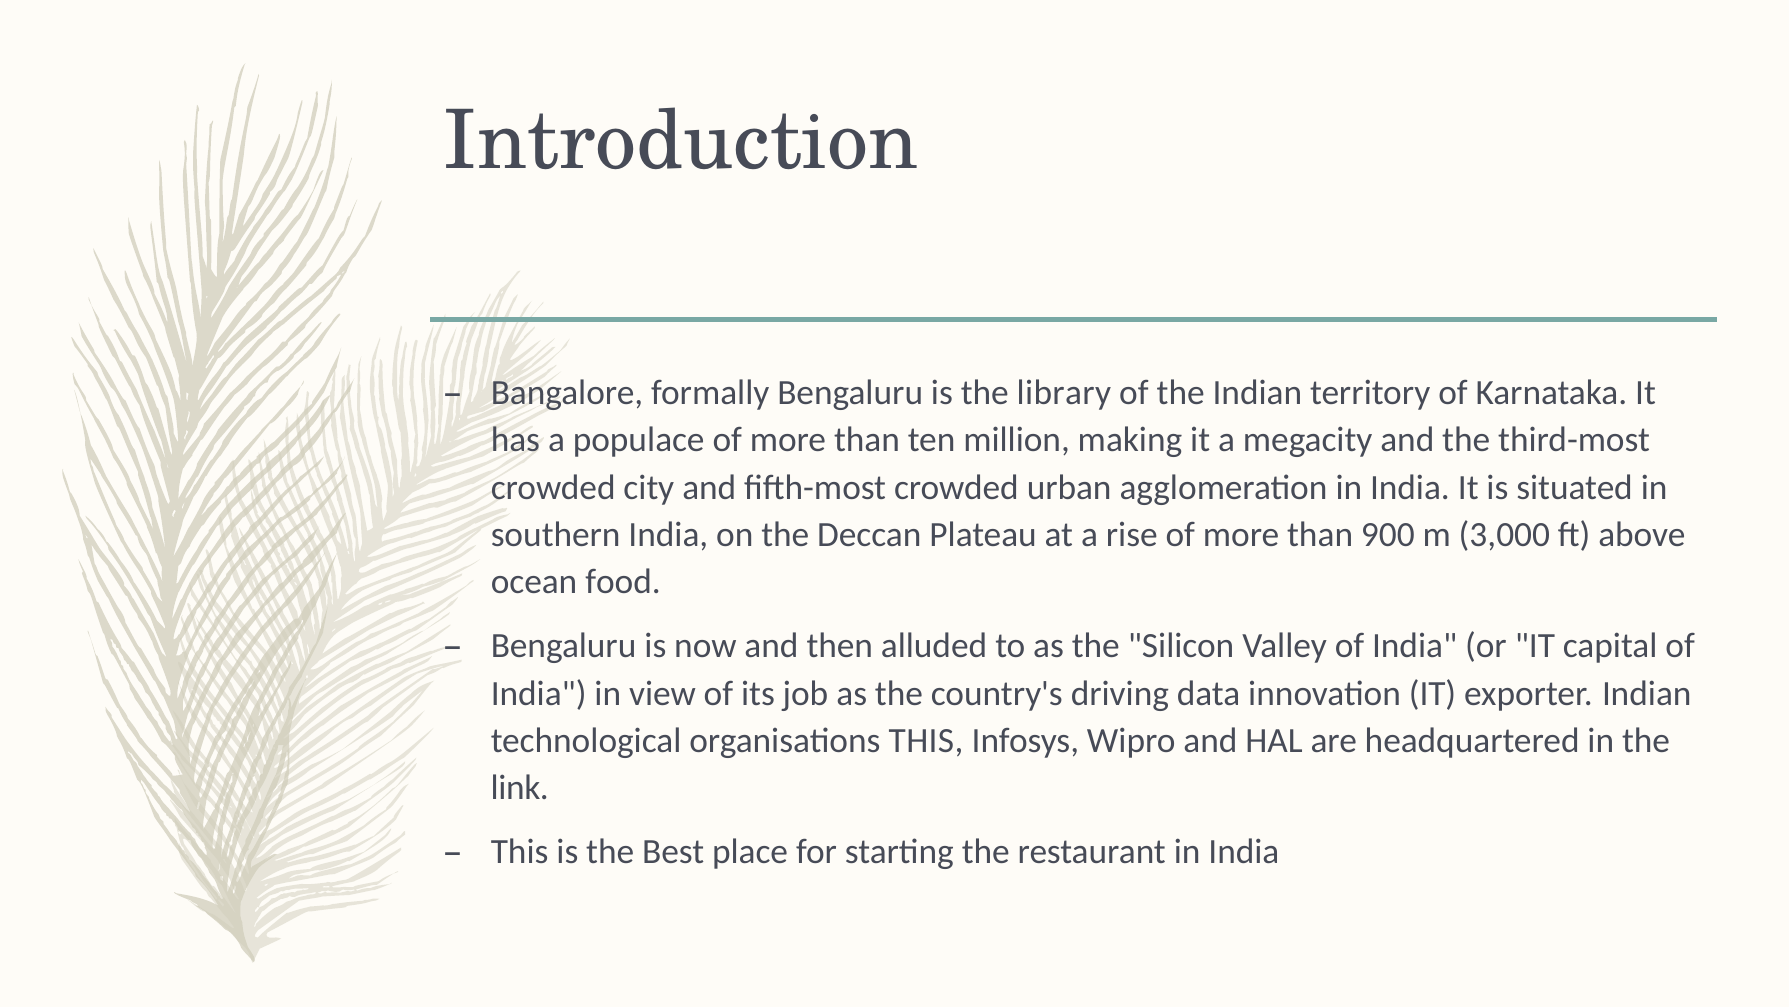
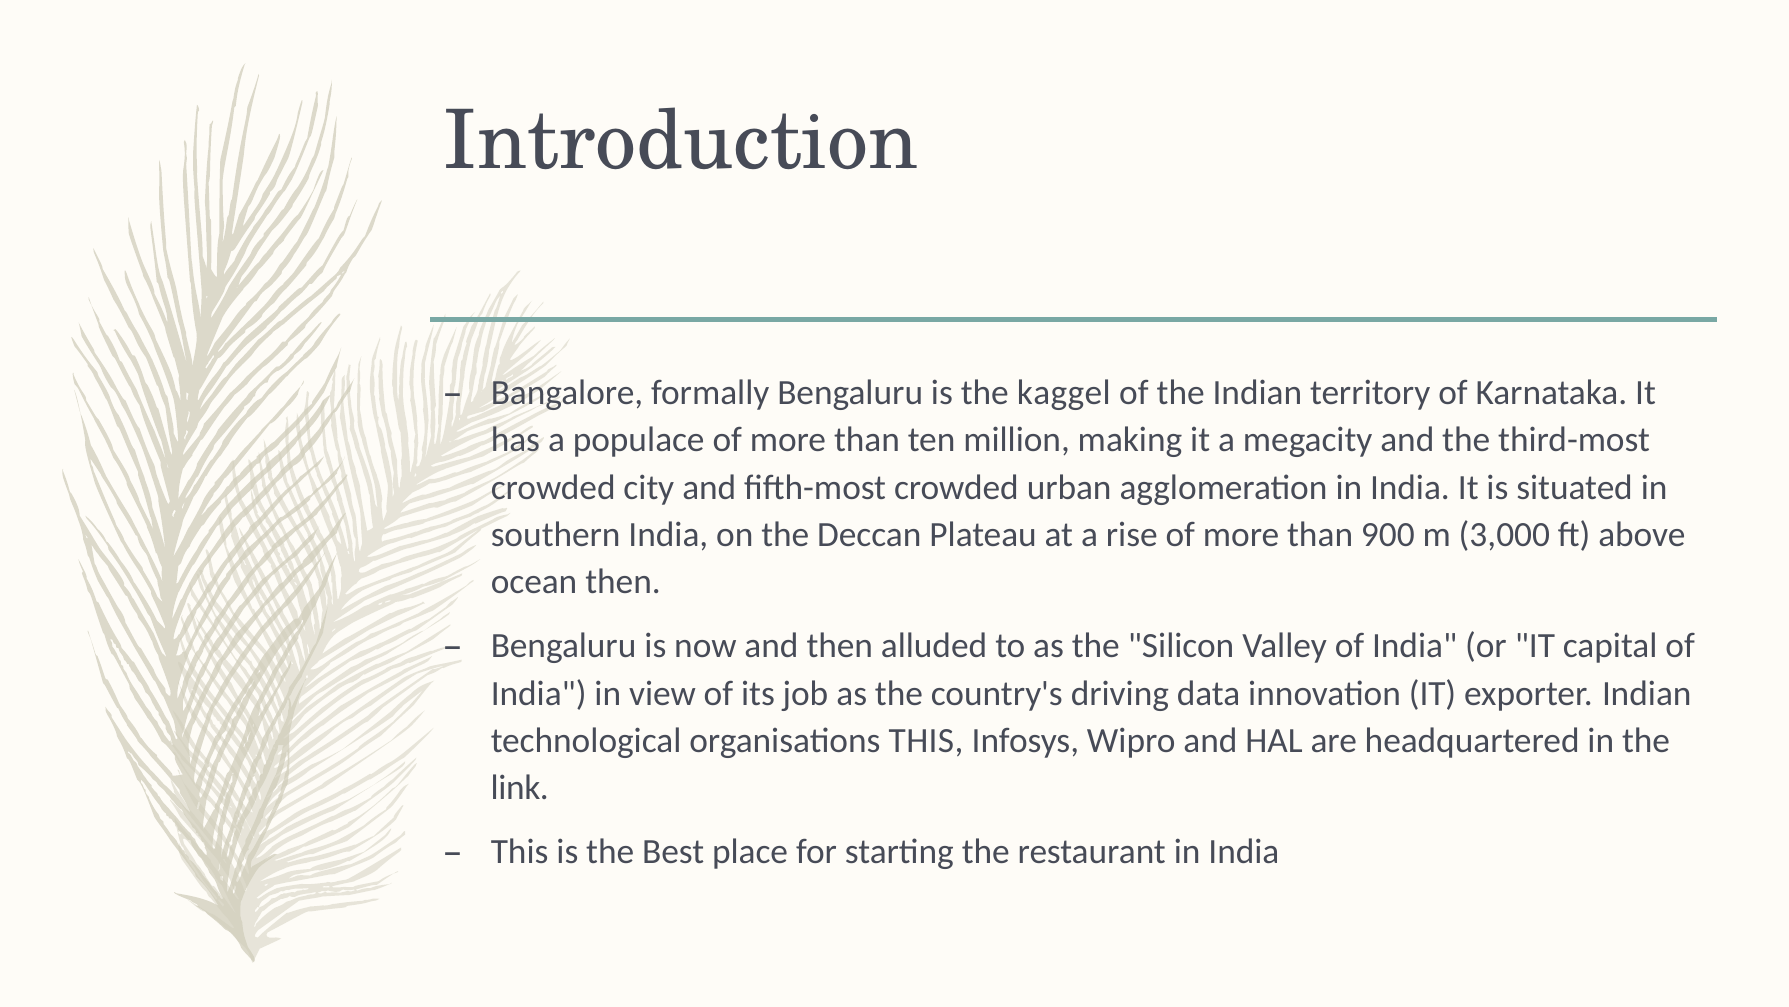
library: library -> kaggel (1064, 393)
ocean food: food -> then (623, 581)
